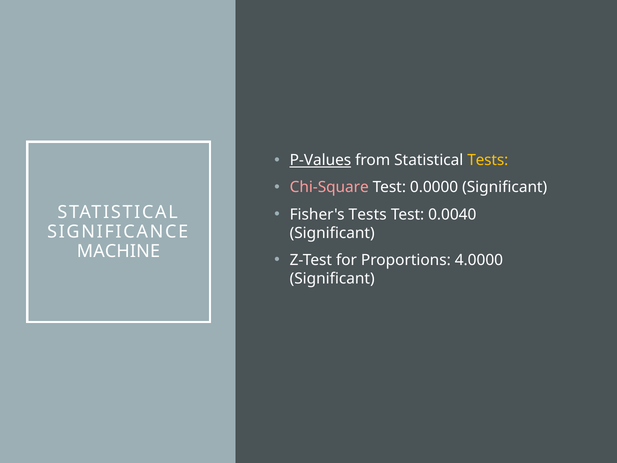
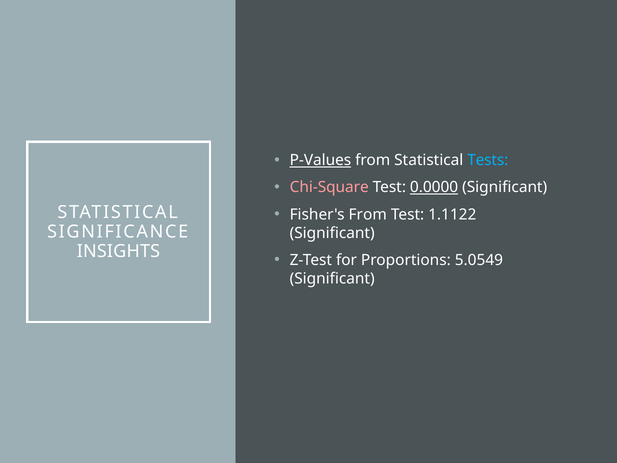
Tests colour: yellow -> light blue (488, 160)
0.0000 underline: none -> present (434, 187)
Fisher's Tests: Tests -> From (368, 214)
0.0040: 0.0040 -> 1.1122 (452, 214)
MACHINE: MACHINE -> INSIGHTS (118, 251)
4.0000: 4.0000 -> 5.0549 (479, 260)
